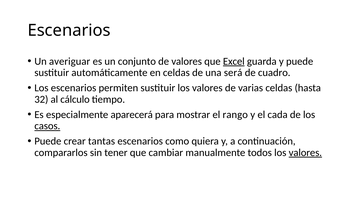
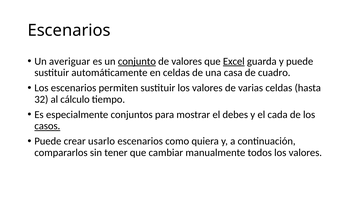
conjunto underline: none -> present (137, 61)
será: será -> casa (233, 73)
aparecerá: aparecerá -> conjuntos (132, 114)
rango: rango -> debes (235, 114)
tantas: tantas -> usarlo (102, 141)
valores underline: present -> none (305, 152)
